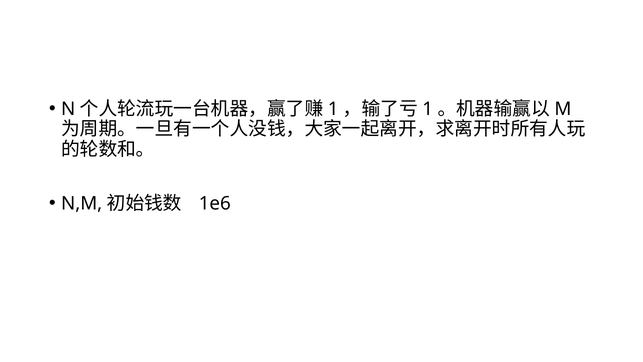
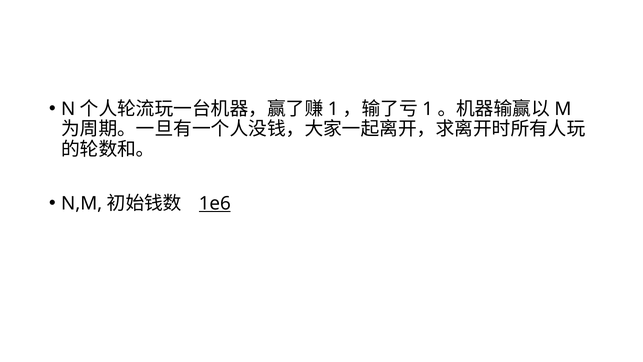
1e6 underline: none -> present (215, 203)
